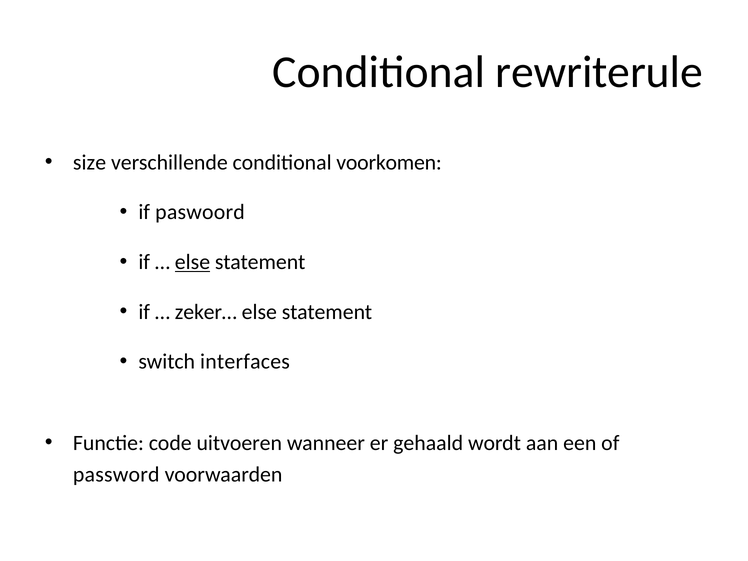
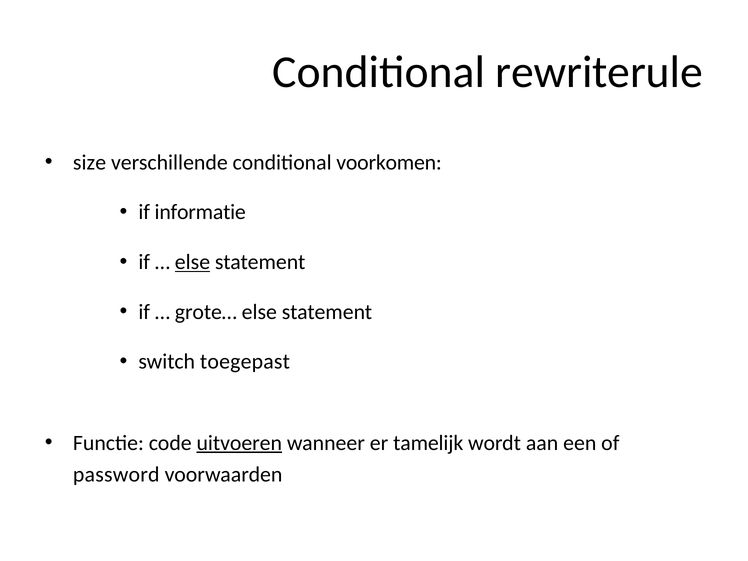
paswoord: paswoord -> informatie (200, 212)
zeker…: zeker… -> grote… (206, 312)
interfaces: interfaces -> toegepast (245, 362)
uitvoeren underline: none -> present (239, 443)
gehaald: gehaald -> tamelijk (428, 443)
